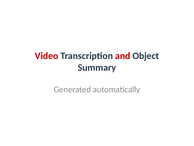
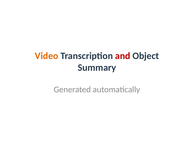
Video colour: red -> orange (47, 56)
